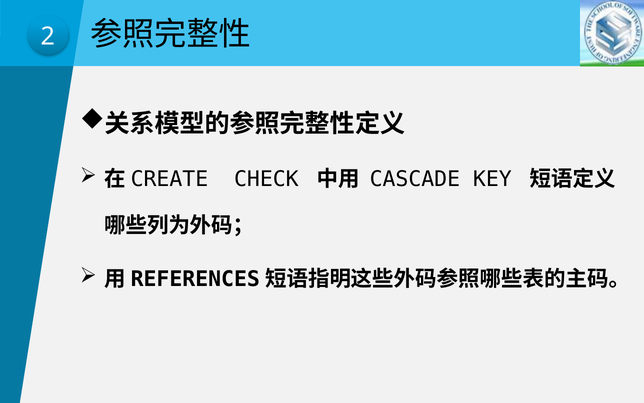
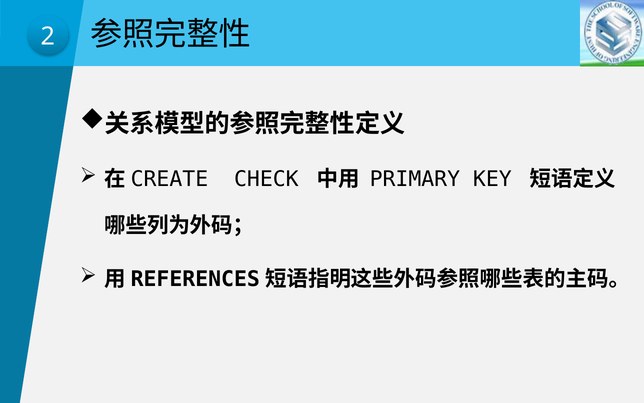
CASCADE: CASCADE -> PRIMARY (415, 179)
